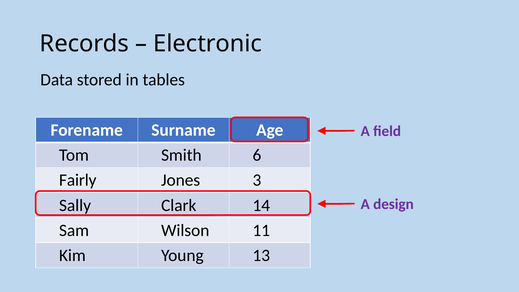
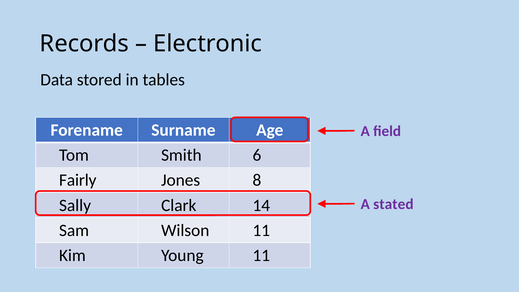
3: 3 -> 8 (257, 180)
design: design -> stated (393, 204)
Young 13: 13 -> 11 (261, 255)
